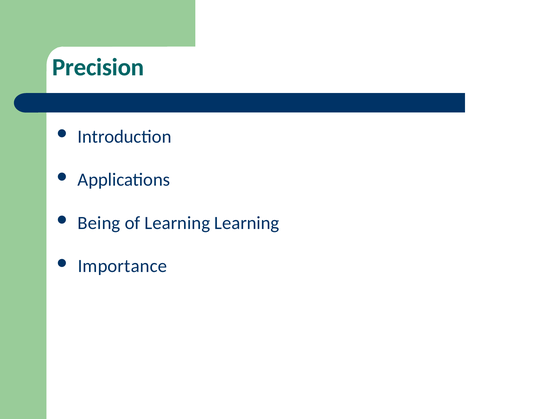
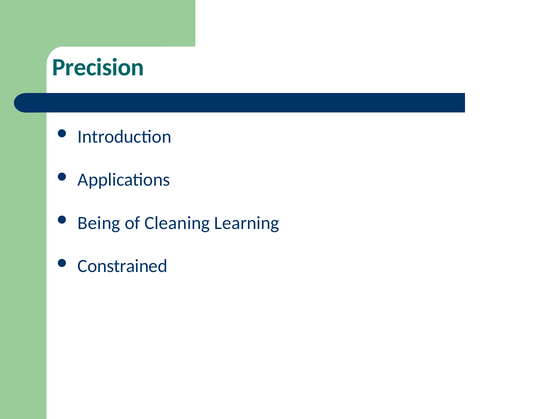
of Learning: Learning -> Cleaning (177, 223)
Importance: Importance -> Constrained (123, 266)
